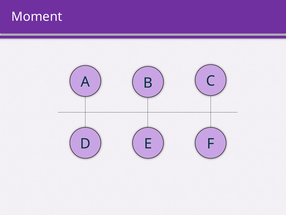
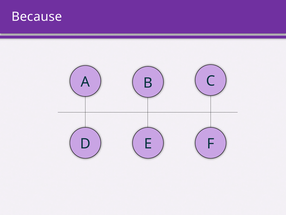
Moment: Moment -> Because (37, 17)
